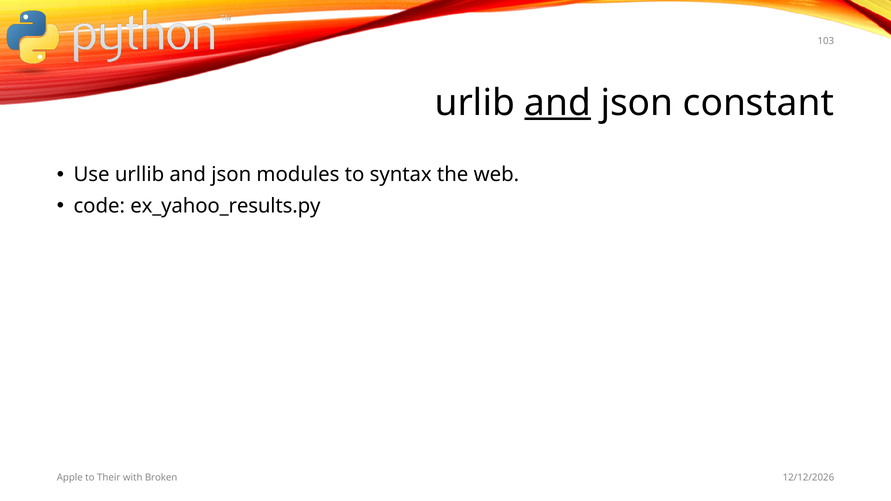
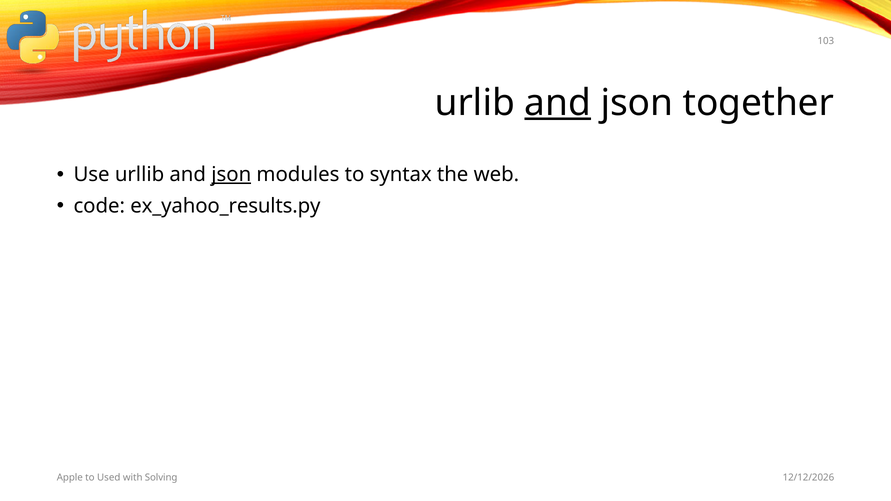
constant: constant -> together (758, 103)
json underline: none -> present (231, 175)
Their: Their -> Used (109, 478)
Broken: Broken -> Solving (161, 478)
